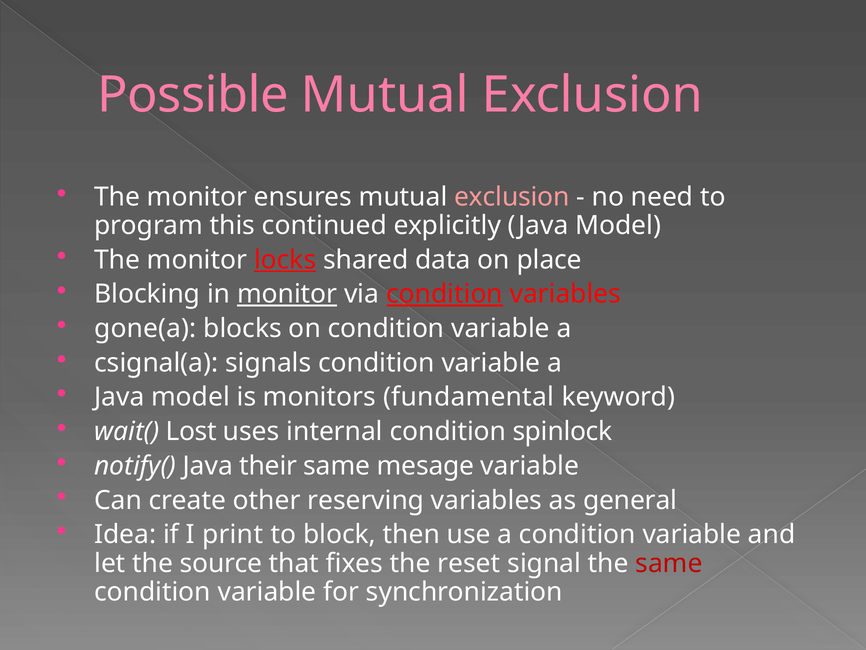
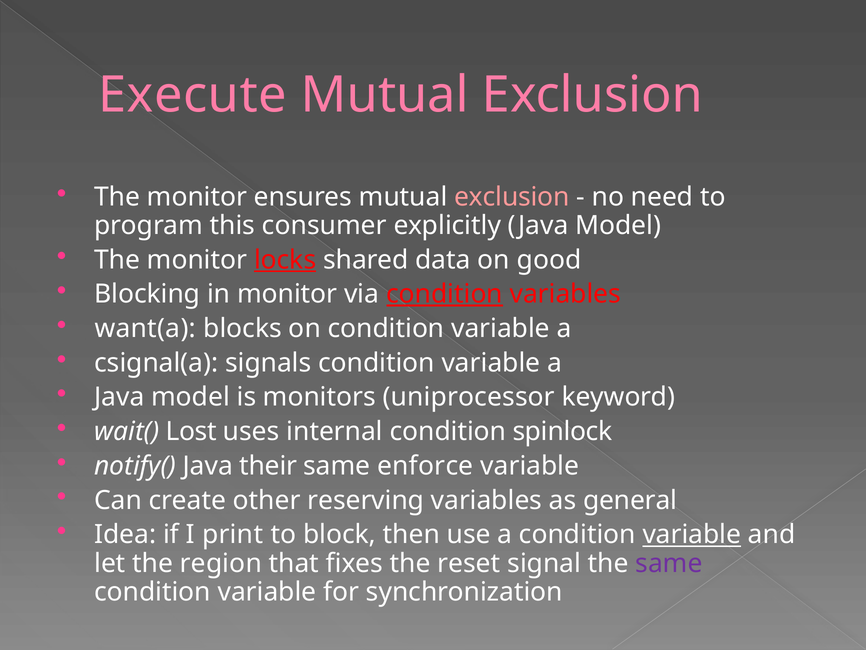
Possible: Possible -> Execute (193, 95)
continued: continued -> consumer (324, 225)
place: place -> good (549, 260)
monitor underline: present -> none (287, 294)
gone(a: gone(a -> want(a (145, 328)
fundamental: fundamental -> uniprocessor (469, 397)
mesage: mesage -> enforce (425, 466)
variable underline: none -> present (692, 534)
source: source -> region (221, 563)
same colour: red -> purple (669, 563)
